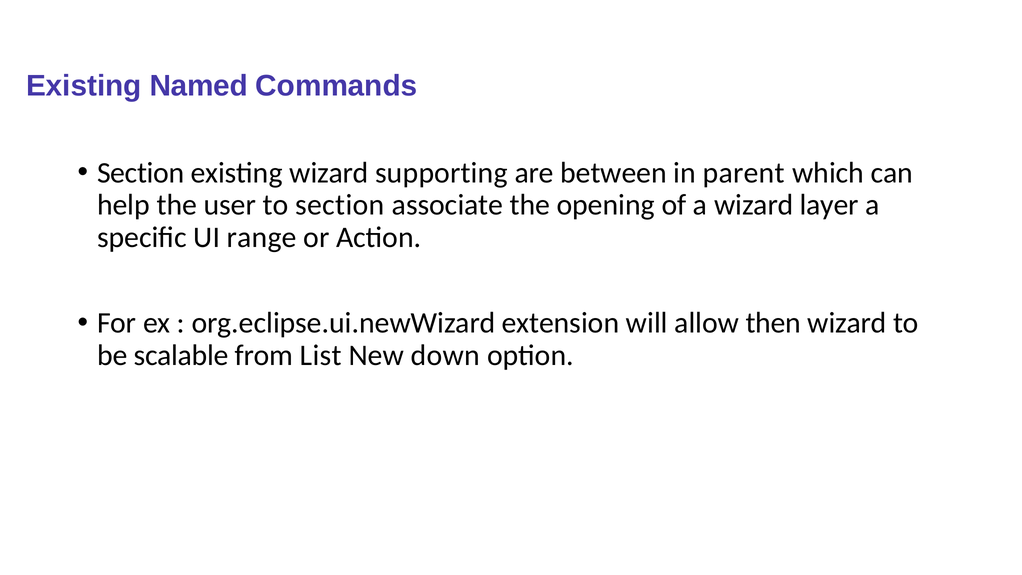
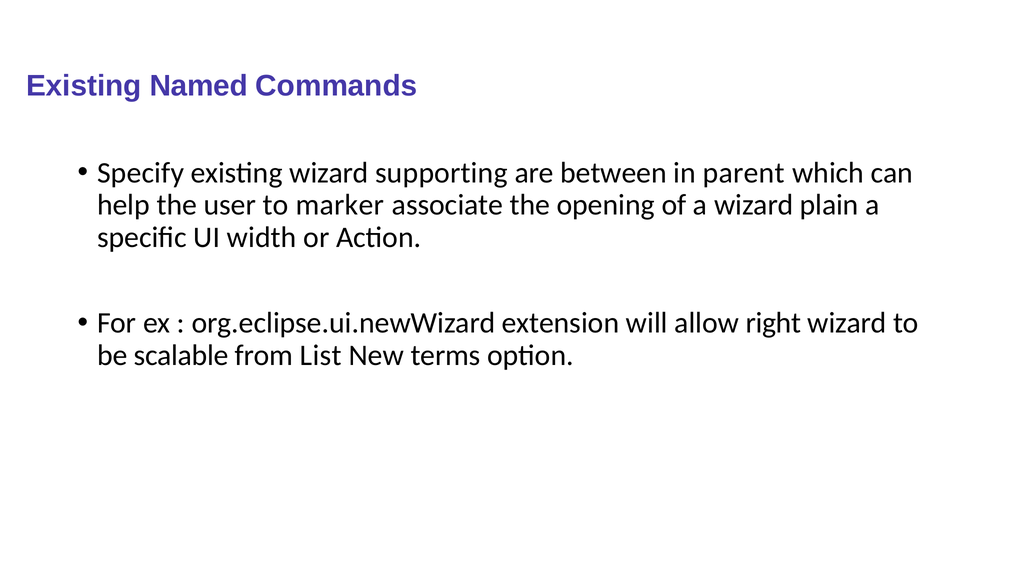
Section: Section -> Specify (141, 173)
to section: section -> marker (340, 205)
layer: layer -> plain (829, 205)
range: range -> width (262, 237)
then: then -> right (773, 323)
down: down -> terms (446, 355)
